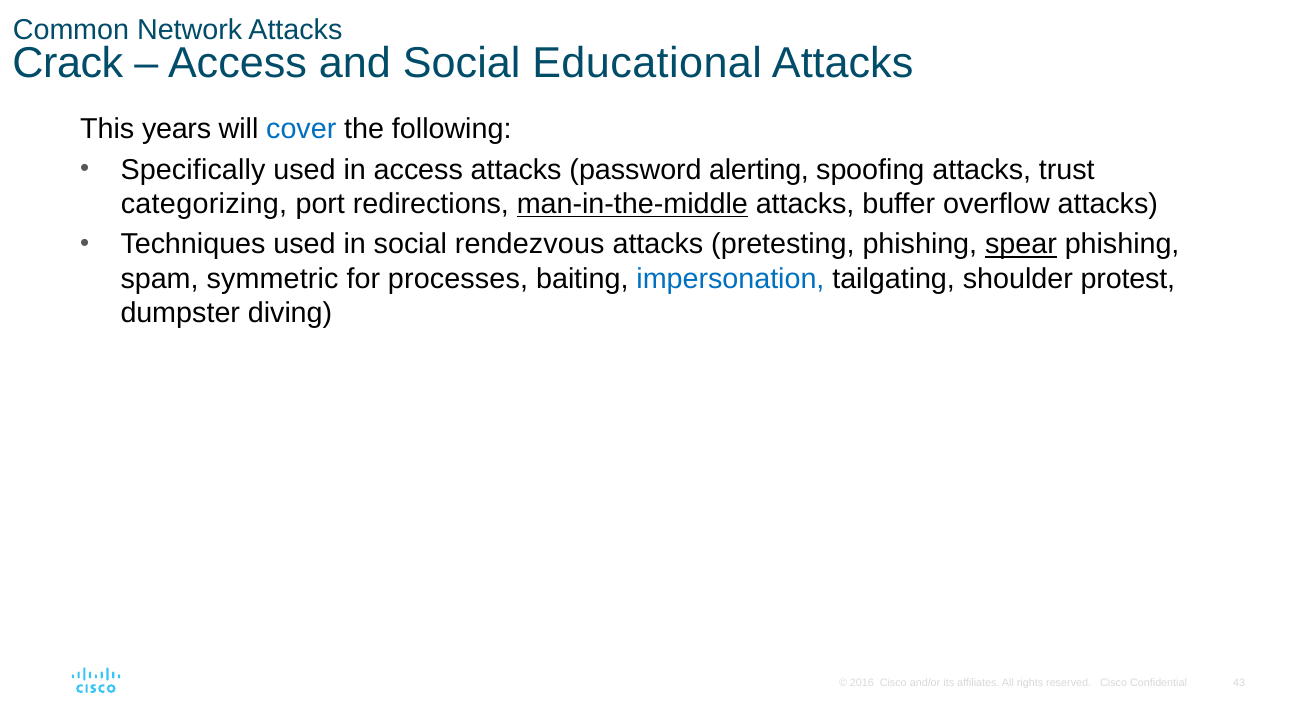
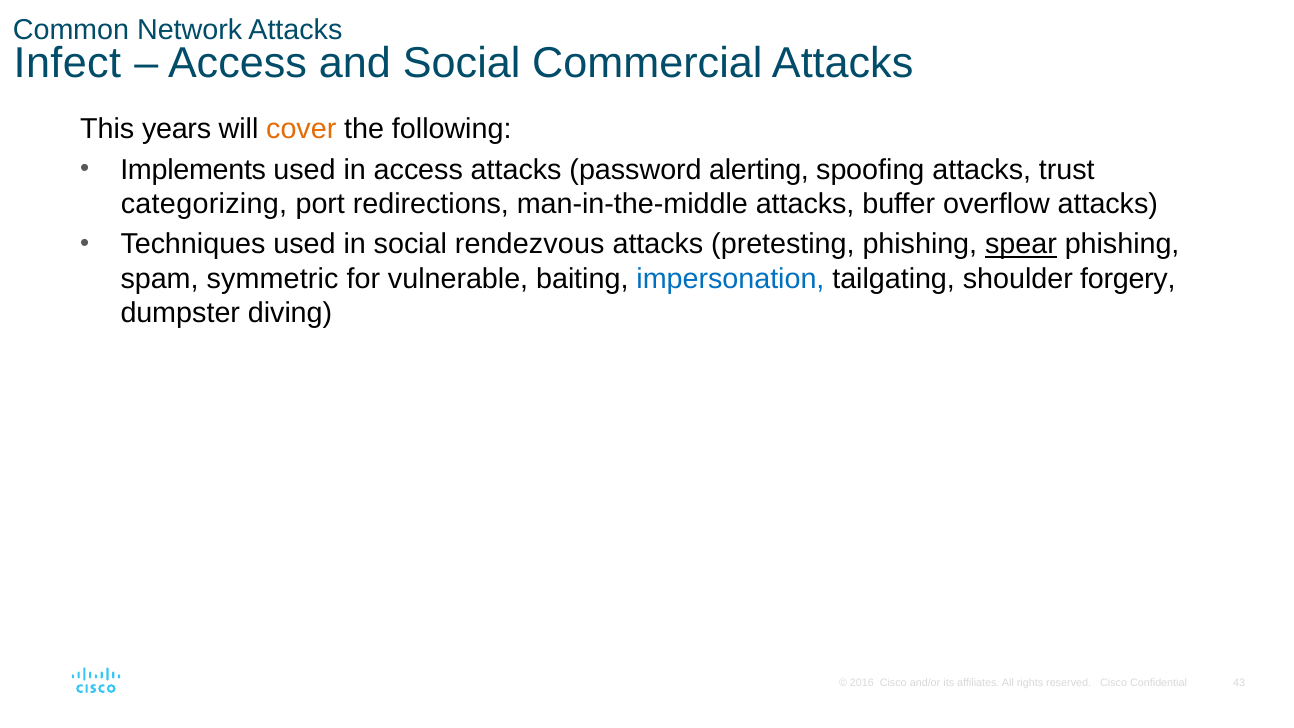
Crack: Crack -> Infect (67, 64)
Educational: Educational -> Commercial (647, 64)
cover colour: blue -> orange (301, 129)
Specifically: Specifically -> Implements (193, 170)
man-in-the-middle underline: present -> none (632, 204)
processes: processes -> vulnerable (458, 279)
protest: protest -> forgery (1128, 279)
